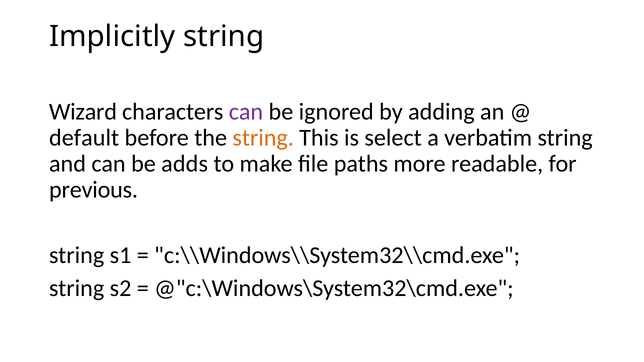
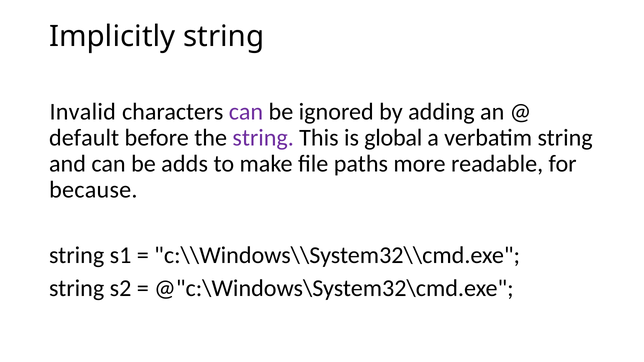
Wizard: Wizard -> Invalid (83, 112)
string colour: orange -> purple (263, 138)
select: select -> global (393, 138)
previous: previous -> because (93, 190)
